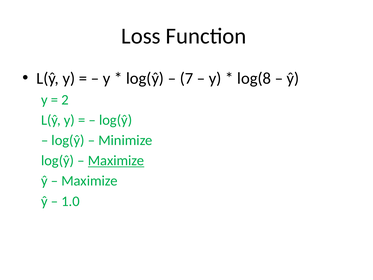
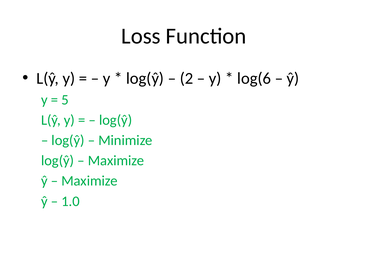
7: 7 -> 2 (186, 78)
log(8: log(8 -> log(6 (254, 78)
2: 2 -> 5 (65, 100)
Maximize underline: present -> none (116, 160)
